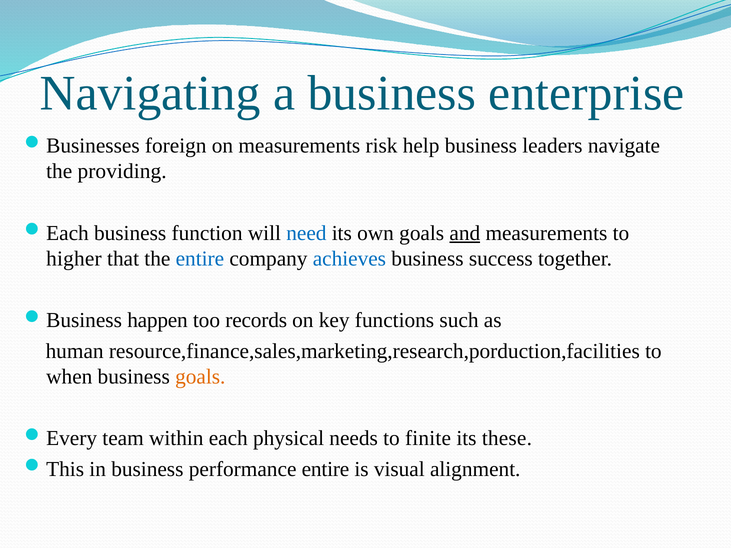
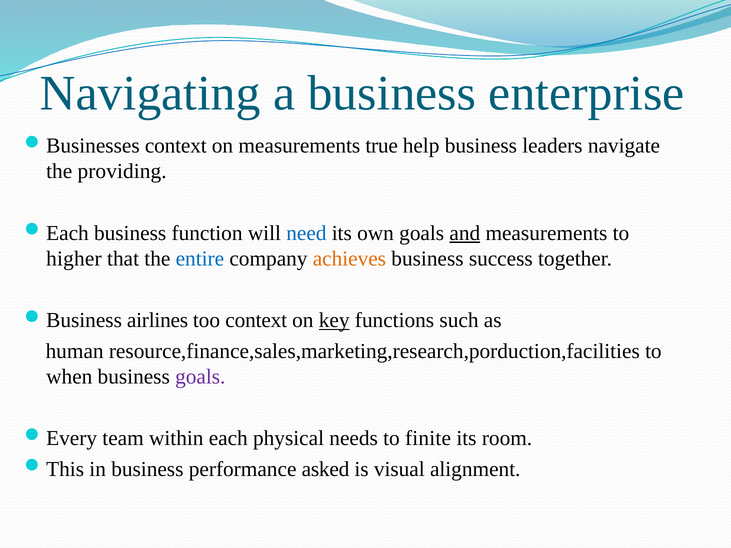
foreign: foreign -> context (176, 146)
risk: risk -> true (382, 146)
achieves colour: blue -> orange (349, 259)
happen: happen -> airlines (158, 320)
too records: records -> context (256, 320)
key underline: none -> present (334, 320)
goals colour: orange -> purple (200, 377)
these: these -> room (507, 439)
performance entire: entire -> asked (326, 469)
